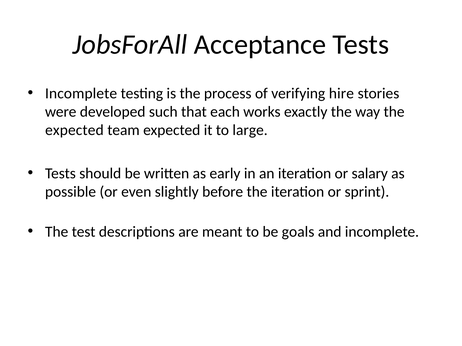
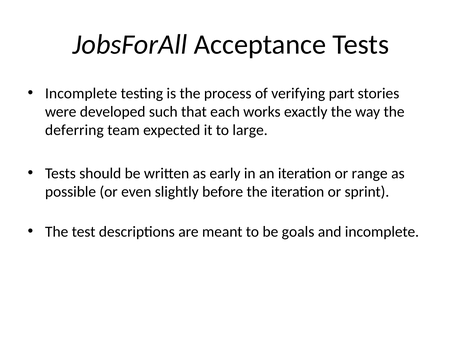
hire: hire -> part (342, 93)
expected: expected -> deferring (74, 130)
salary: salary -> range (370, 174)
